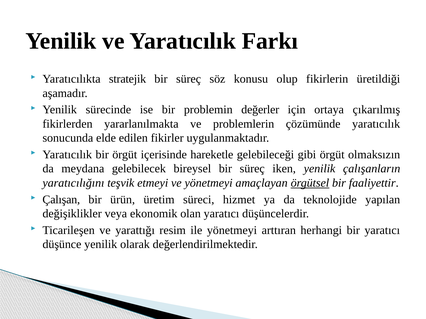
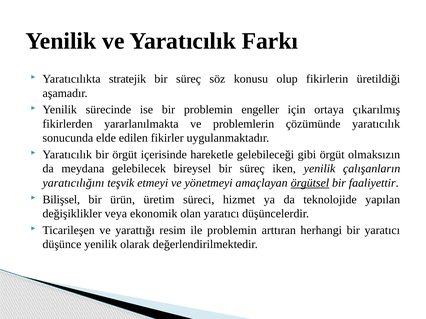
değerler: değerler -> engeller (260, 110)
Çalışan: Çalışan -> Bilişsel (61, 200)
ile yönetmeyi: yönetmeyi -> problemin (232, 231)
